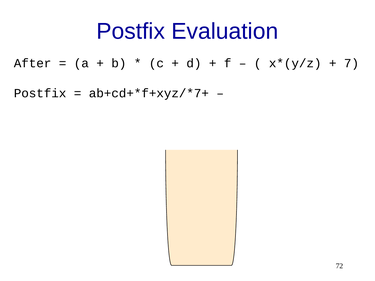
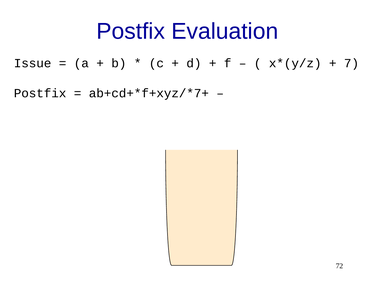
After: After -> Issue (33, 63)
